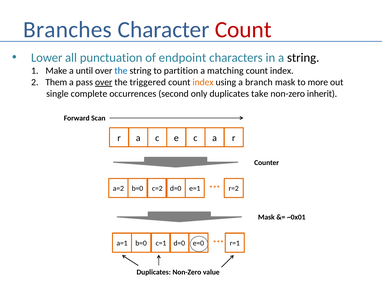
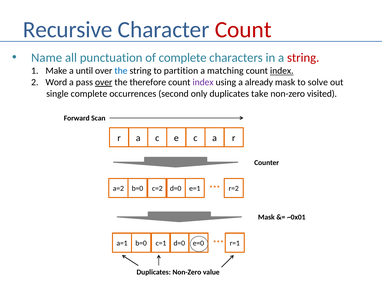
Branches: Branches -> Recursive (68, 30)
Lower: Lower -> Name (47, 58)
of endpoint: endpoint -> complete (183, 58)
string colour: black -> red (303, 58)
index underline: none -> present (282, 71)
Them: Them -> Word (56, 82)
triggered: triggered -> therefore (148, 82)
index colour: orange -> purple (203, 82)
branch: branch -> already (259, 82)
more: more -> solve (318, 82)
inherit: inherit -> visited (322, 94)
